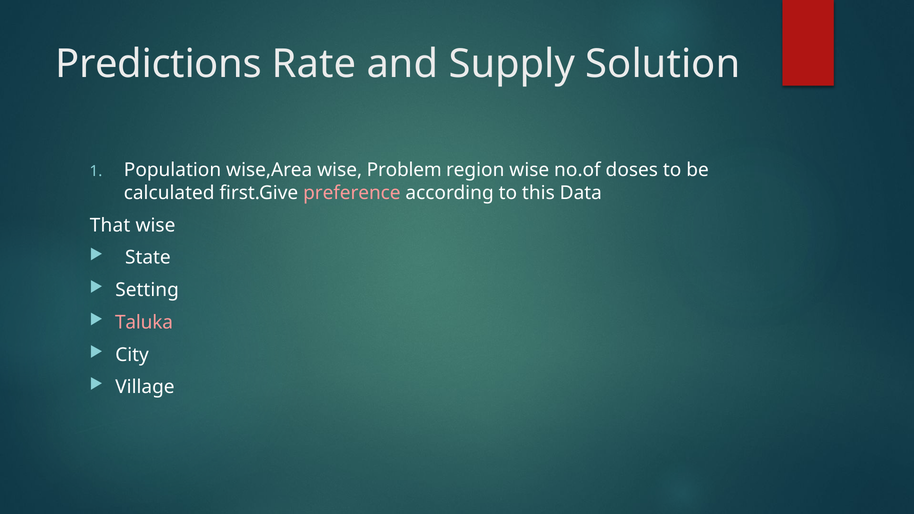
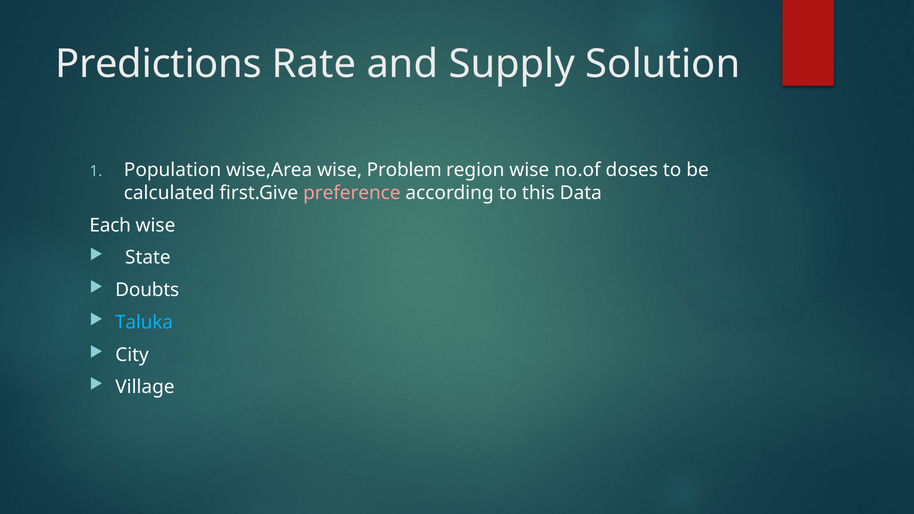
That: That -> Each (110, 225)
Setting: Setting -> Doubts (147, 290)
Taluka colour: pink -> light blue (144, 323)
